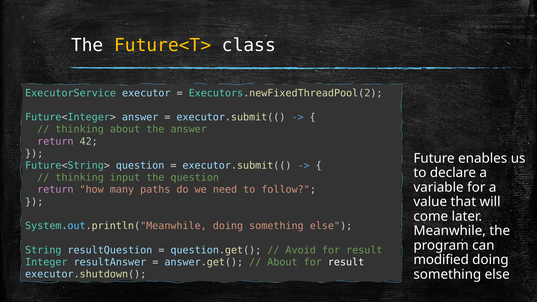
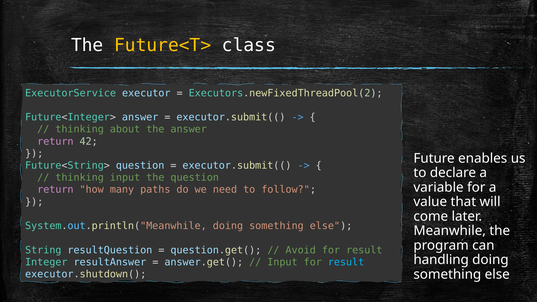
modified: modified -> handling (441, 260)
About: About -> Input (282, 262)
result colour: white -> light blue (346, 262)
